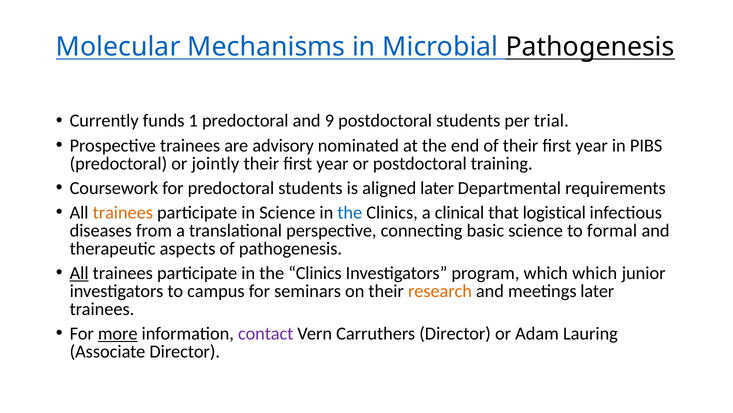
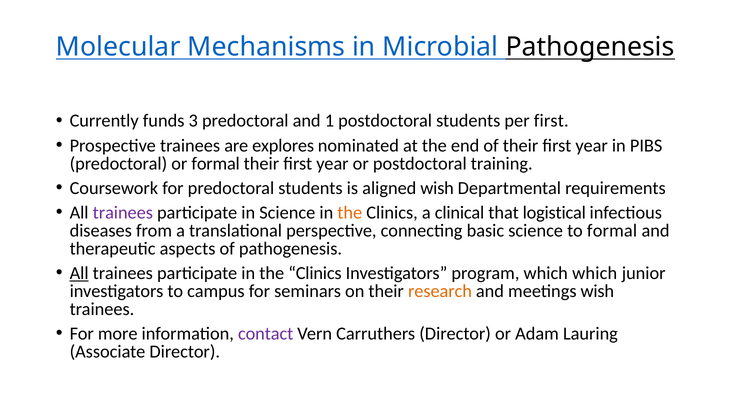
1: 1 -> 3 (193, 121)
9: 9 -> 1 (329, 121)
per trial: trial -> first (551, 121)
advisory: advisory -> explores (283, 145)
or jointly: jointly -> formal (216, 163)
aligned later: later -> wish (437, 188)
trainees colour: orange -> purple (123, 213)
the colour: blue -> orange (350, 213)
meetings later: later -> wish (597, 291)
more underline: present -> none (118, 333)
